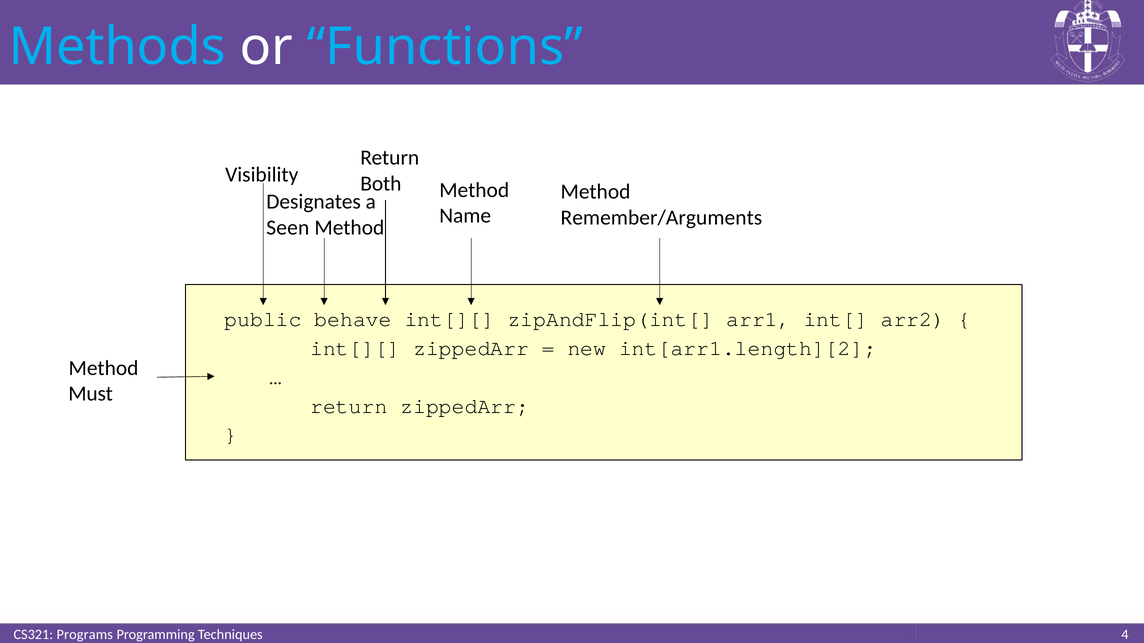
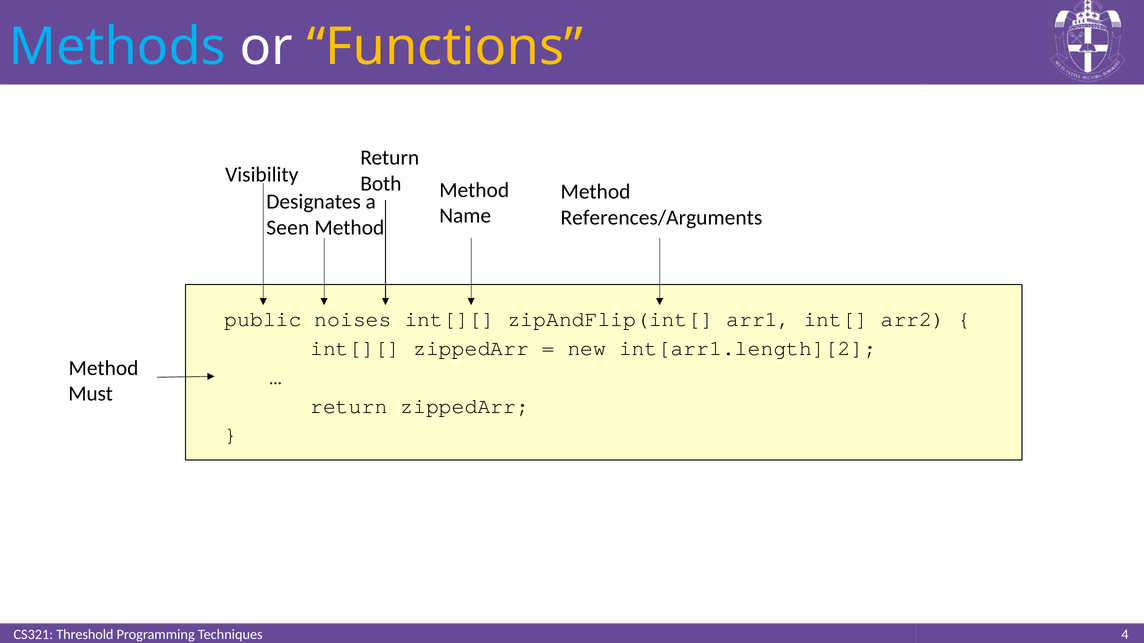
Functions colour: light blue -> yellow (445, 47)
Remember/Arguments: Remember/Arguments -> References/Arguments (661, 218)
behave: behave -> noises (353, 320)
Programs: Programs -> Threshold (85, 635)
